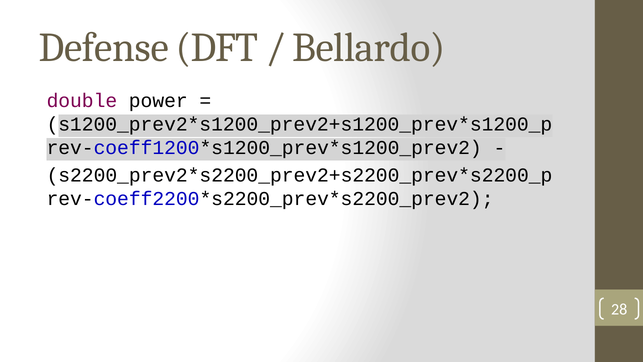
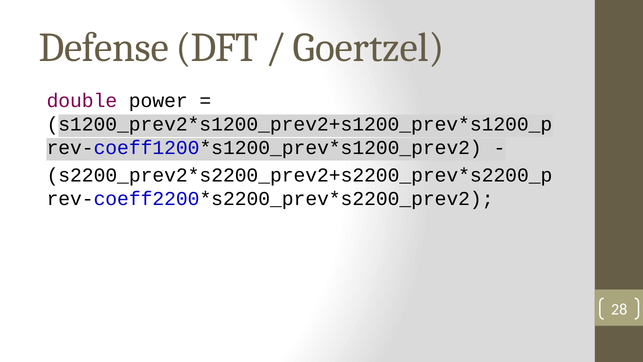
Bellardo: Bellardo -> Goertzel (369, 47)
